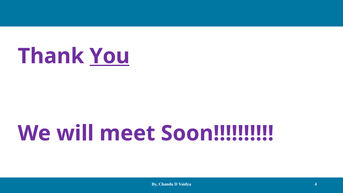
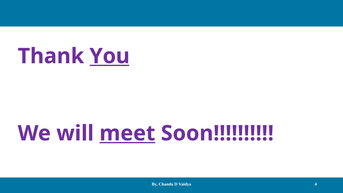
meet underline: none -> present (127, 133)
